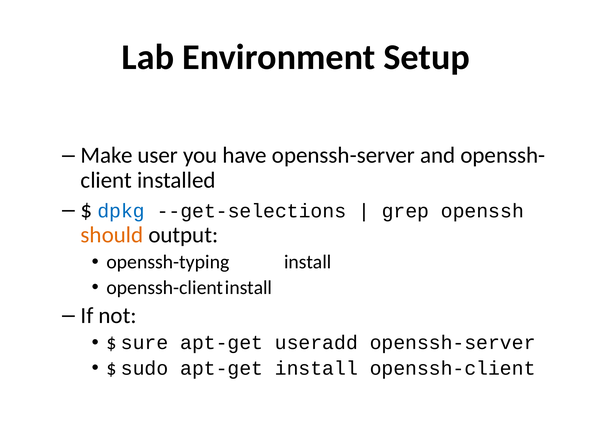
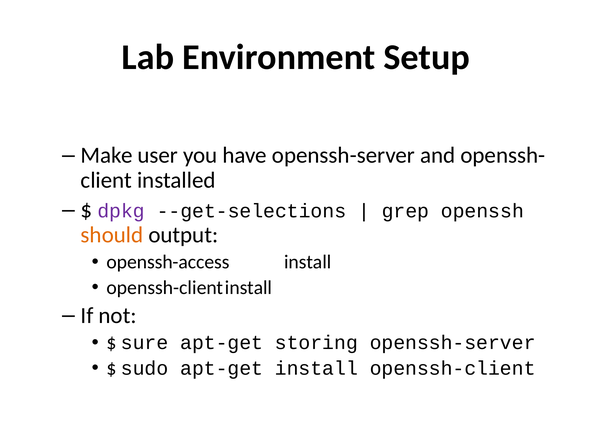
dpkg colour: blue -> purple (121, 211)
openssh-typing: openssh-typing -> openssh-access (168, 262)
useradd: useradd -> storing (316, 343)
